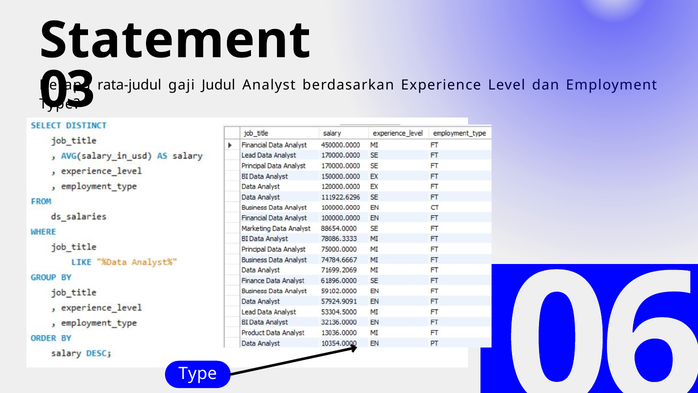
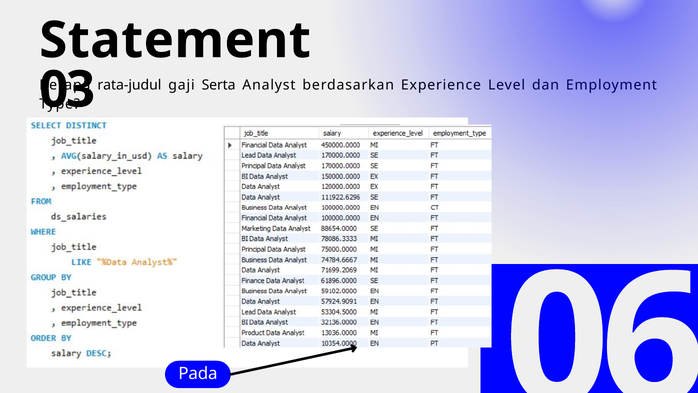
Judul: Judul -> Serta (219, 85)
Type: Type -> Pada (198, 373)
